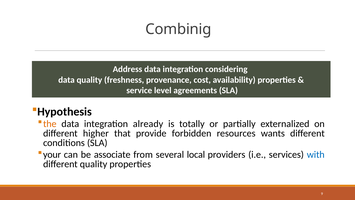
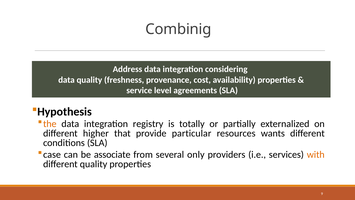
already: already -> registry (148, 124)
forbidden: forbidden -> particular (192, 133)
your: your -> case (52, 154)
local: local -> only (196, 154)
with colour: blue -> orange (316, 154)
